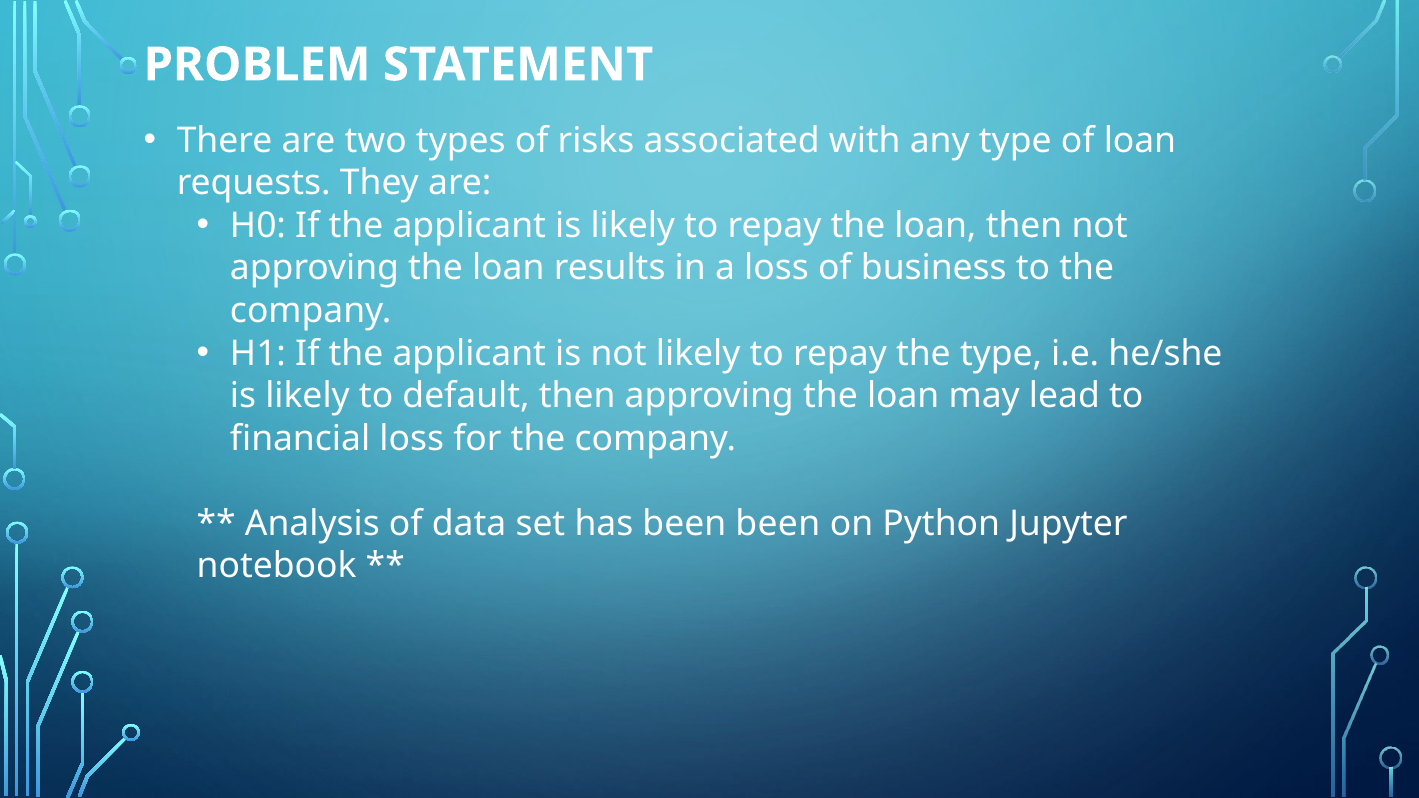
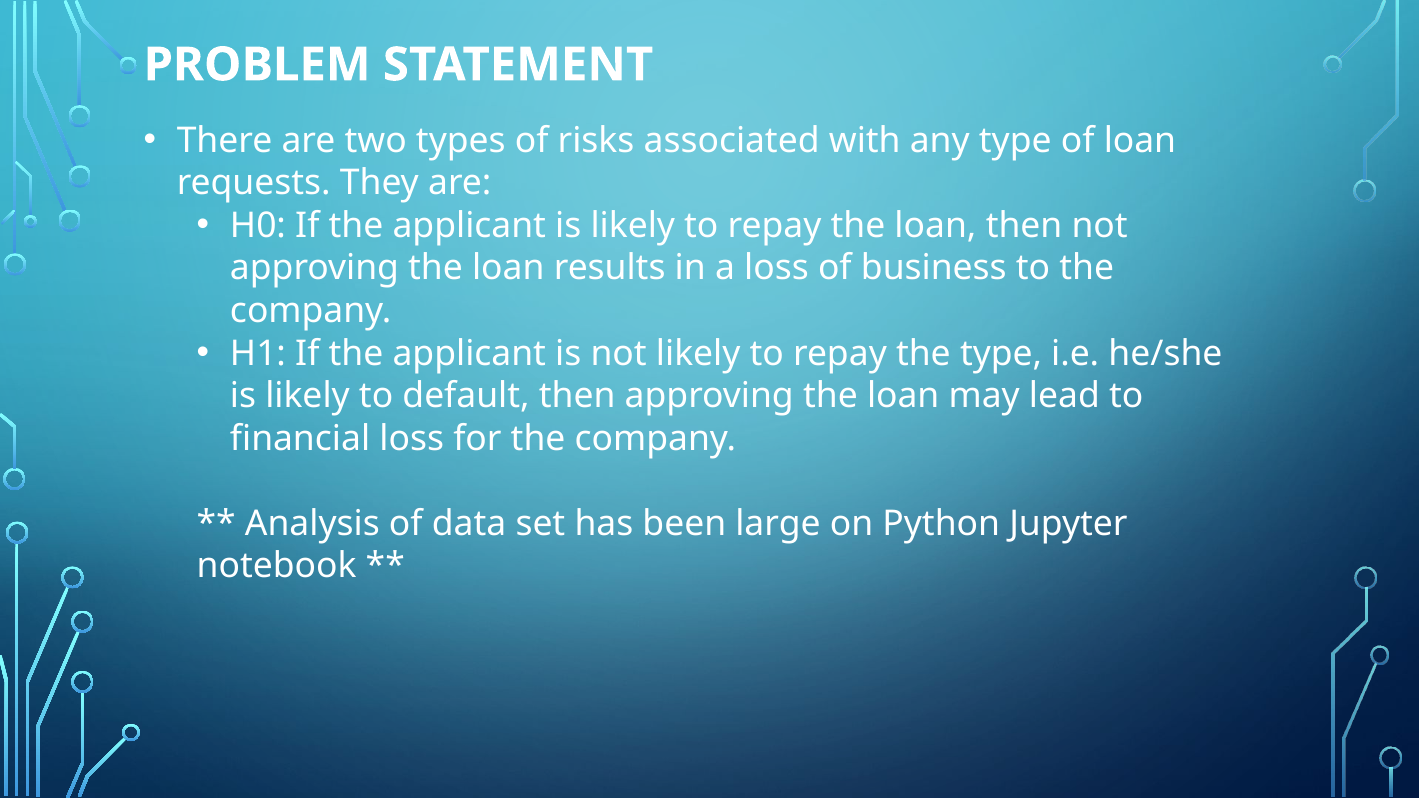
been been: been -> large (778, 524)
